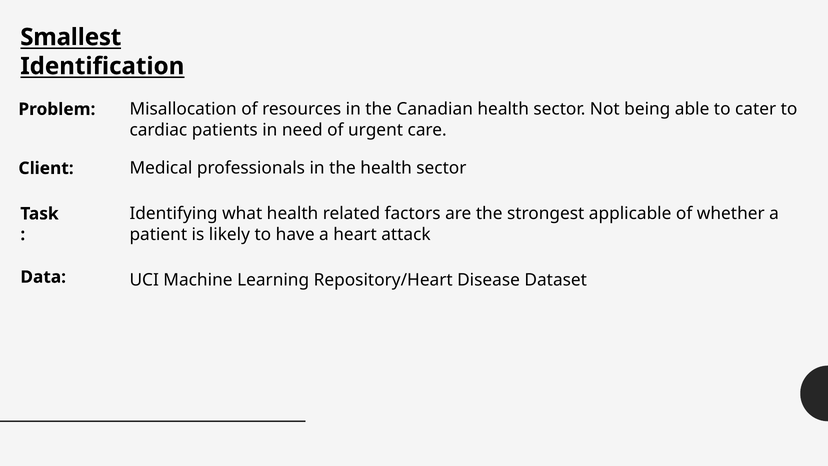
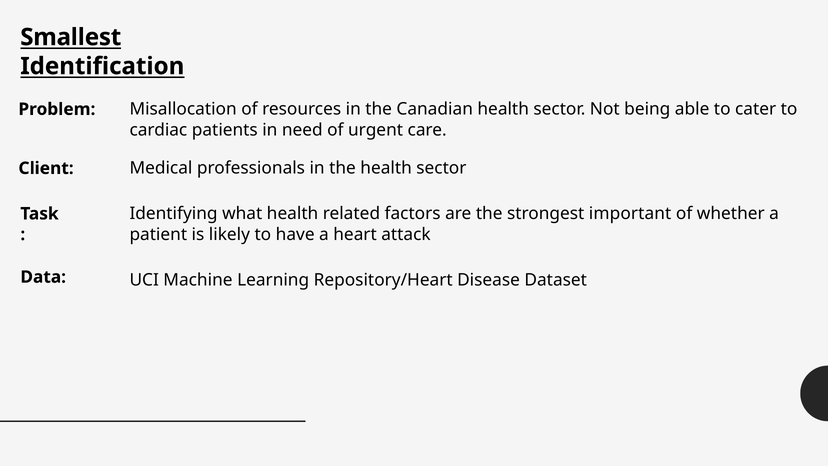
applicable: applicable -> important (630, 214)
